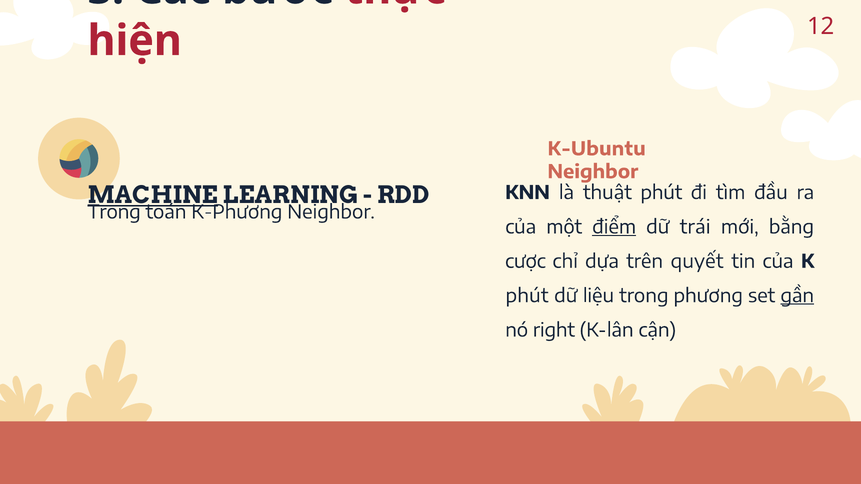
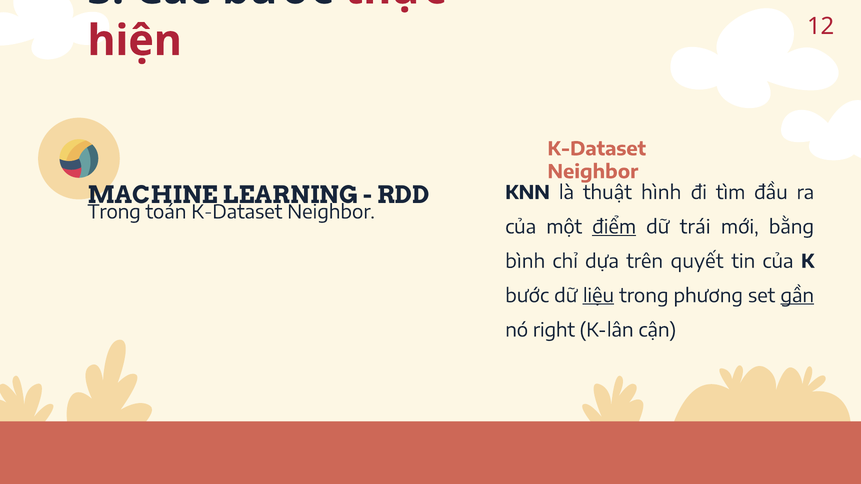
K-Ubuntu: K-Ubuntu -> K-Dataset (597, 149)
thuật phút: phút -> hình (661, 193)
MACHINE underline: present -> none (153, 195)
toán K-Phương: K-Phương -> K-Dataset (237, 212)
cược: cược -> bình (525, 262)
phút: phút -> bước (527, 296)
liệu underline: none -> present (598, 296)
